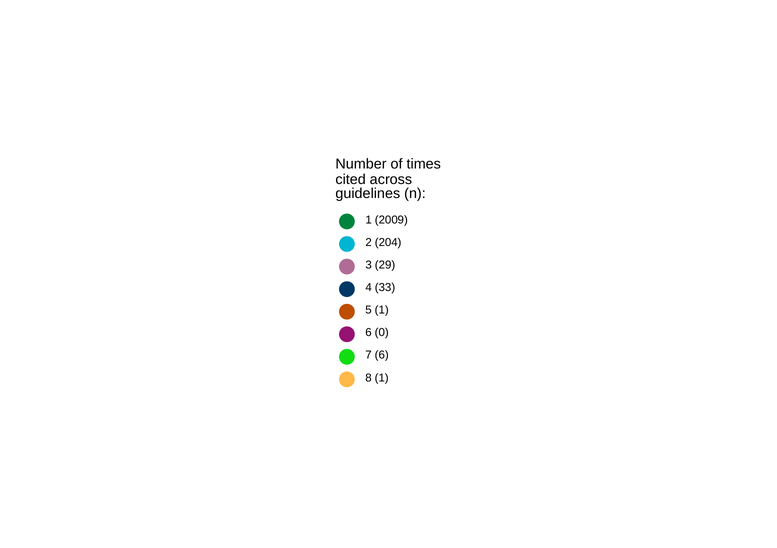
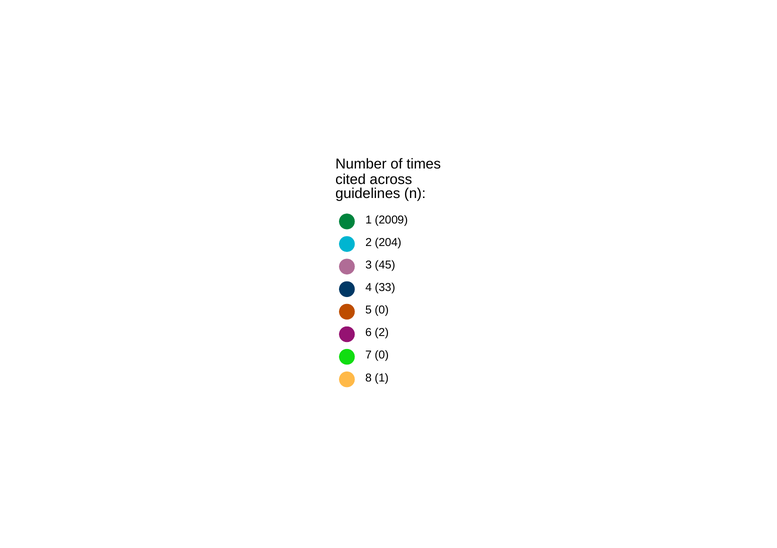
29: 29 -> 45 (385, 265)
5 1: 1 -> 0 (382, 310)
6 0: 0 -> 2 (382, 332)
7 6: 6 -> 0 (382, 355)
